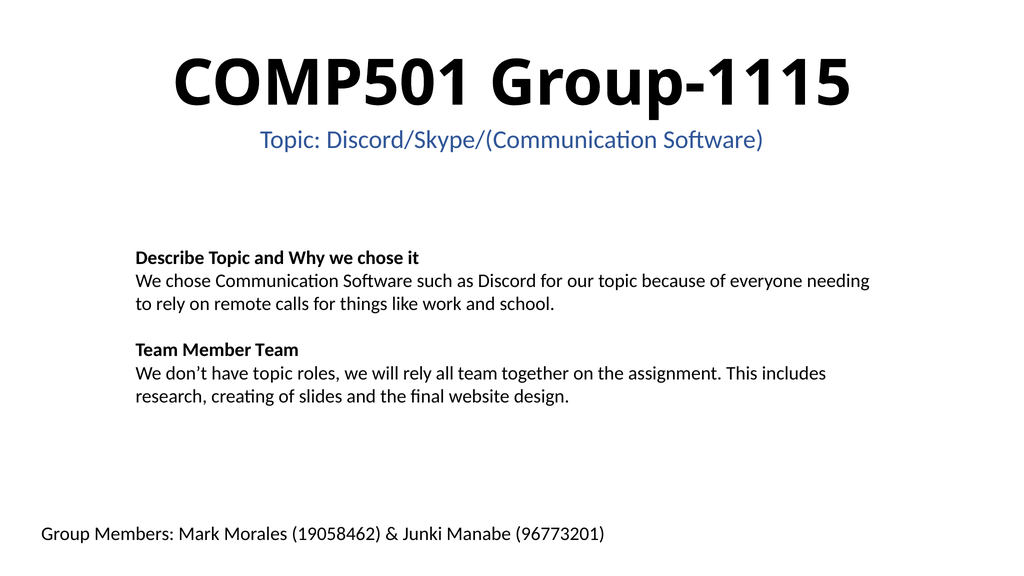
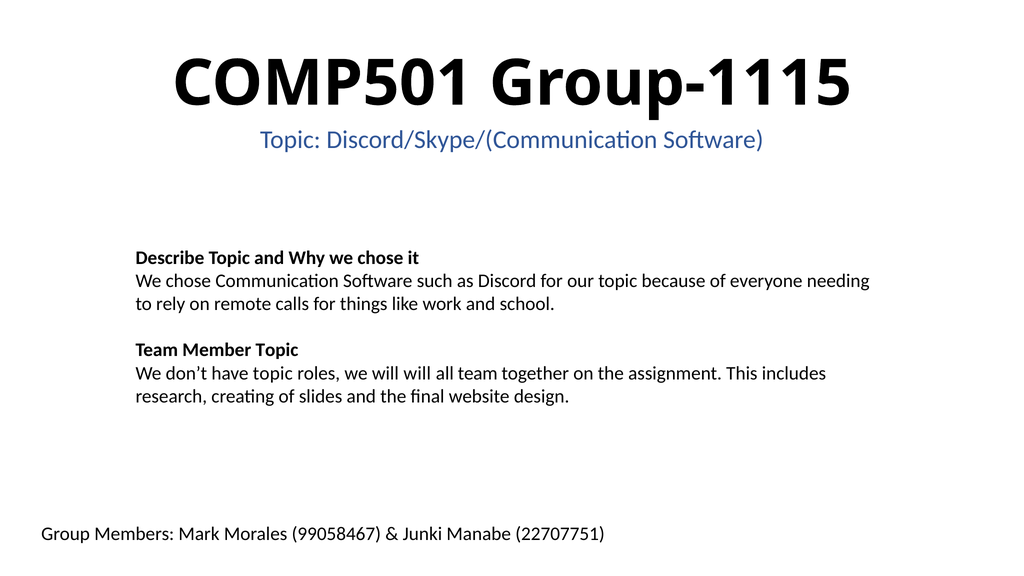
Member Team: Team -> Topic (277, 350)
will rely: rely -> will (417, 373)
19058462: 19058462 -> 99058467 (336, 534)
96773201: 96773201 -> 22707751 (560, 534)
